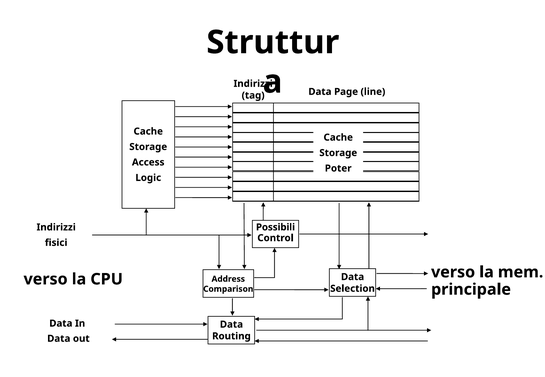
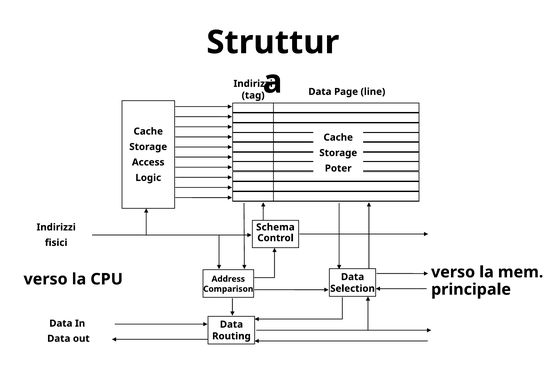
Possibili: Possibili -> Schema (275, 227)
